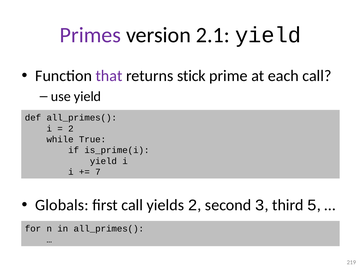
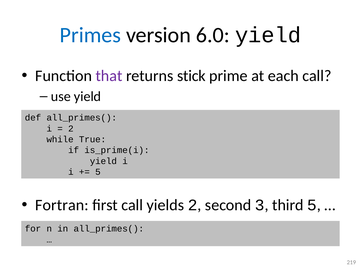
Primes colour: purple -> blue (90, 35)
2.1: 2.1 -> 6.0 (213, 35)
7: 7 -> 5 (98, 172)
Globals: Globals -> Fortran (62, 205)
